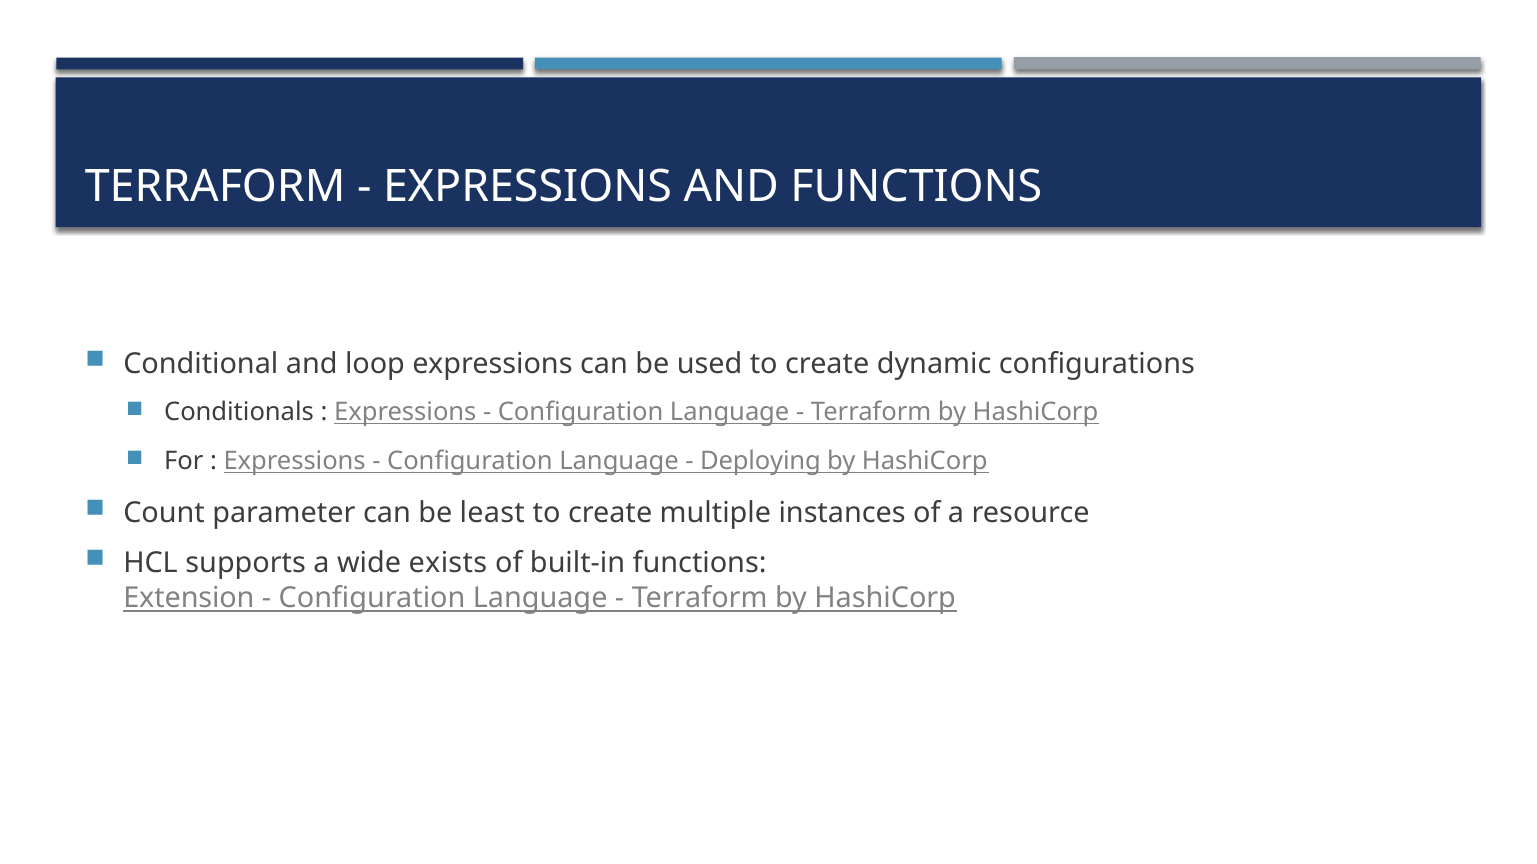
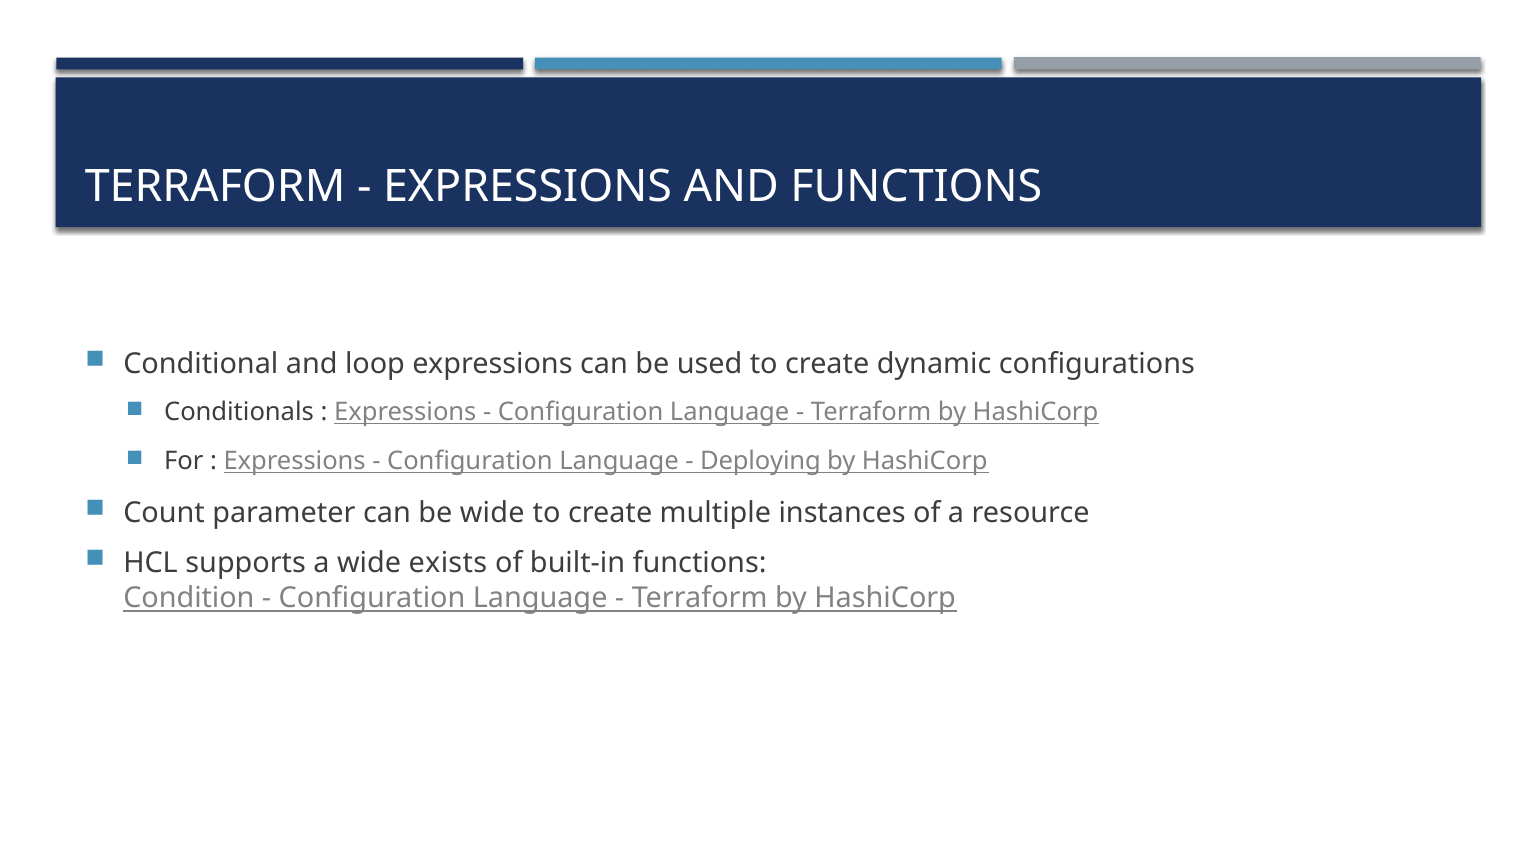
be least: least -> wide (492, 514)
Extension: Extension -> Condition (189, 598)
